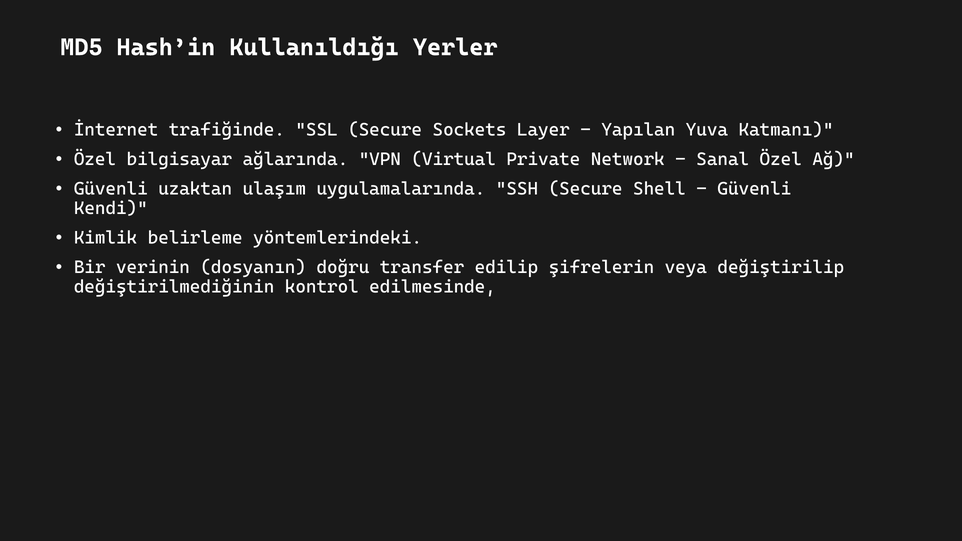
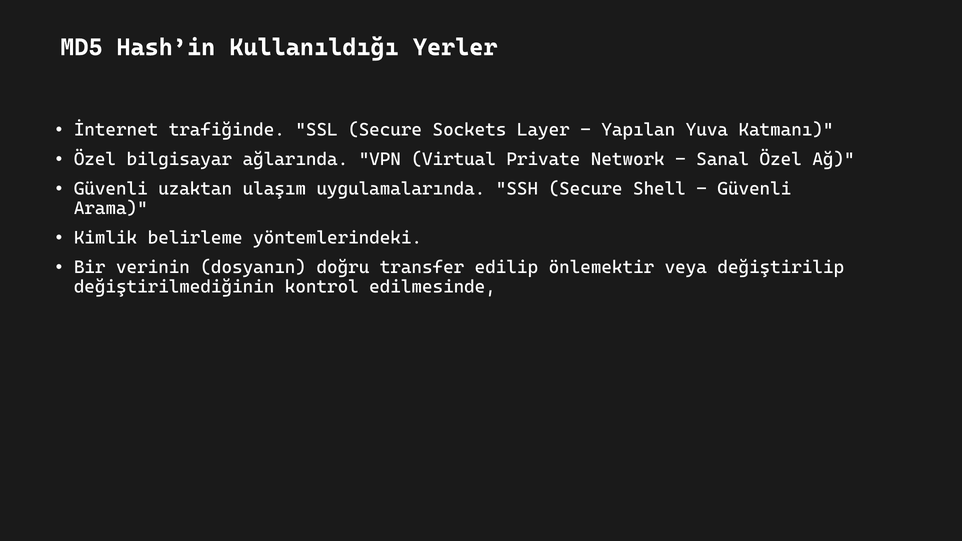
Kendi: Kendi -> Arama (111, 209)
şifrelerin: şifrelerin -> önlemektir (601, 268)
